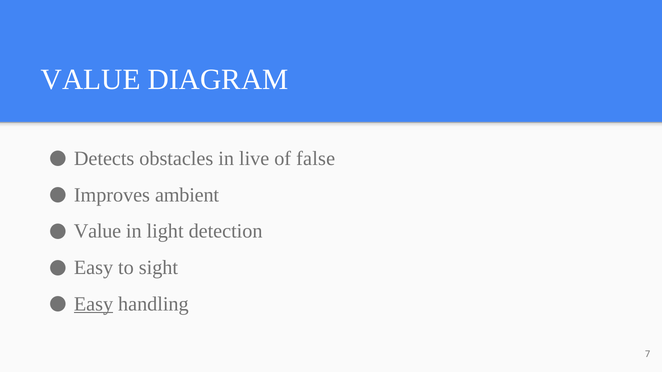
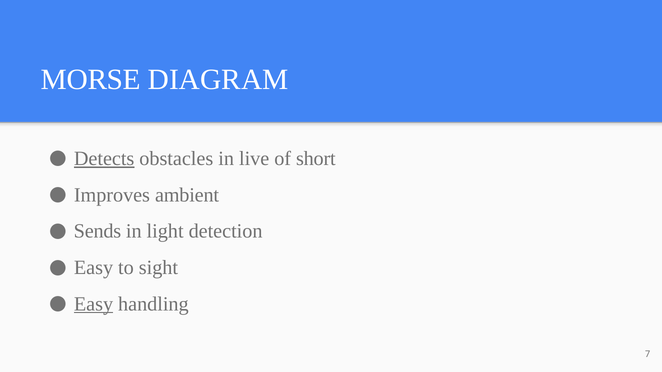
VALUE: VALUE -> MORSE (91, 80)
Detects underline: none -> present (104, 159)
false: false -> short (316, 159)
Value: Value -> Sends (97, 231)
